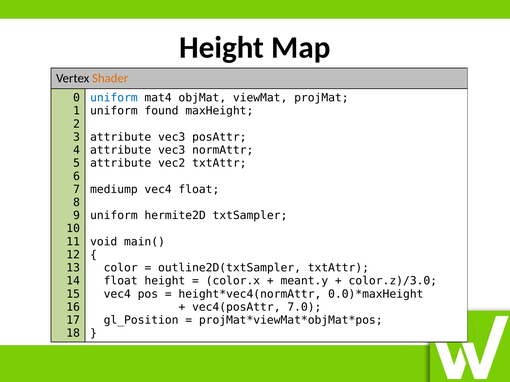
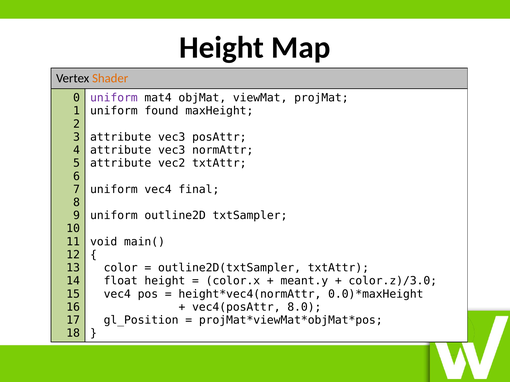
uniform colour: blue -> purple (114, 98)
mediump: mediump -> uniform (114, 190)
vec4 float: float -> final (199, 190)
hermite2D: hermite2D -> outline2D (175, 216)
7.0: 7.0 -> 8.0 (304, 307)
